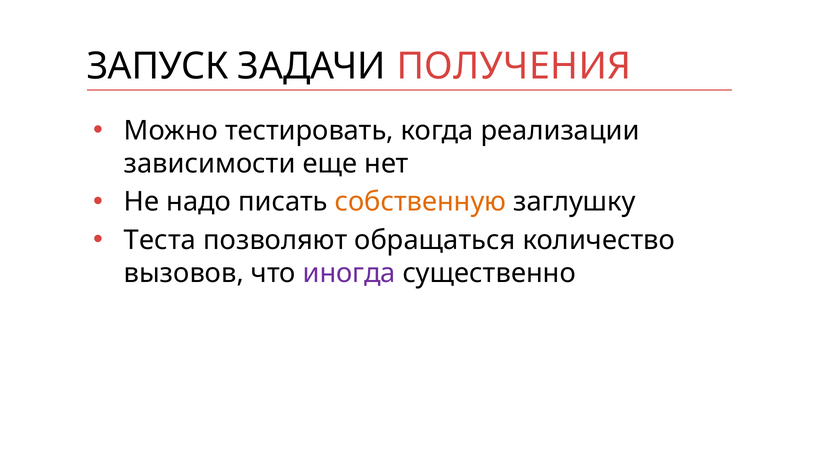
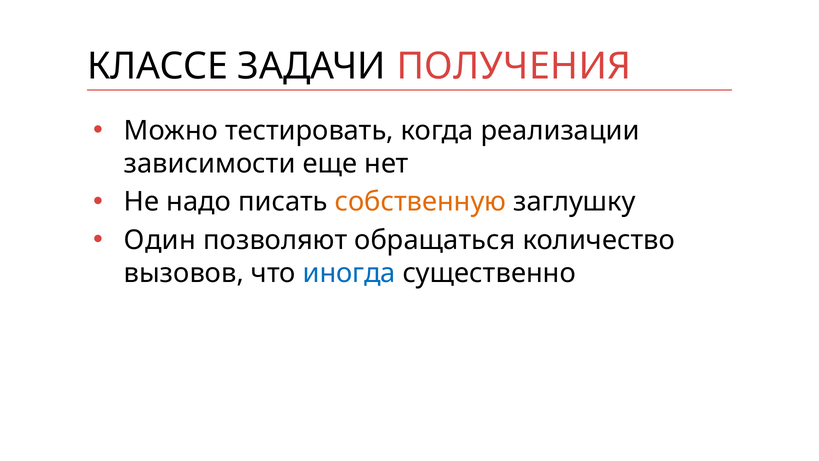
ЗАПУСК: ЗАПУСК -> КЛАССЕ (158, 66)
Теста: Теста -> Один (160, 240)
иногда colour: purple -> blue (349, 273)
